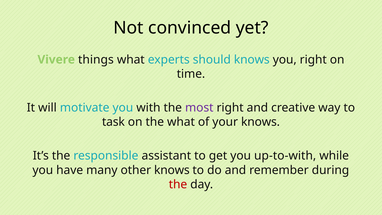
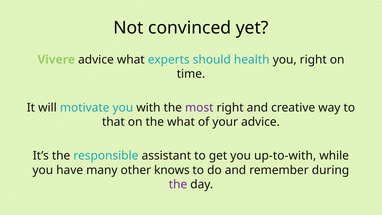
Vivere things: things -> advice (96, 60)
should knows: knows -> health (252, 60)
task: task -> that (113, 122)
your knows: knows -> advice (260, 122)
the colour: red -> purple (178, 184)
